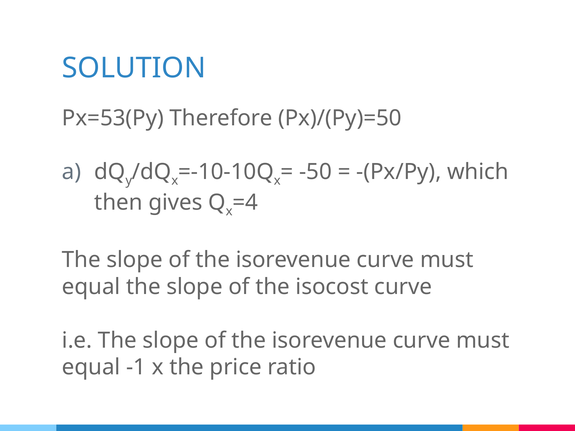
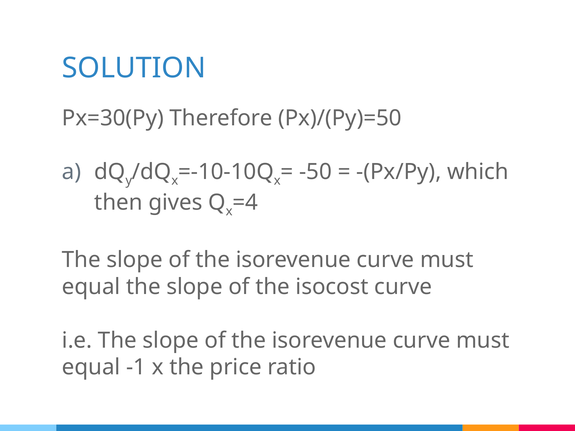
Px=53(Py: Px=53(Py -> Px=30(Py (113, 118)
